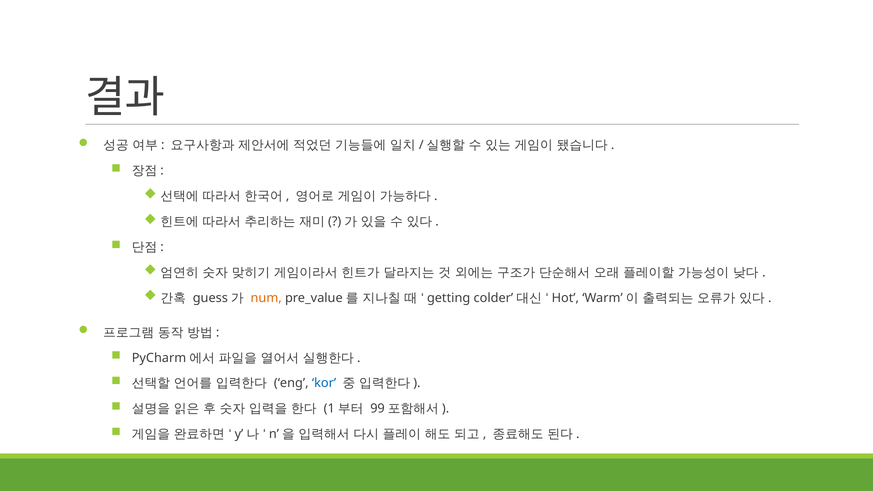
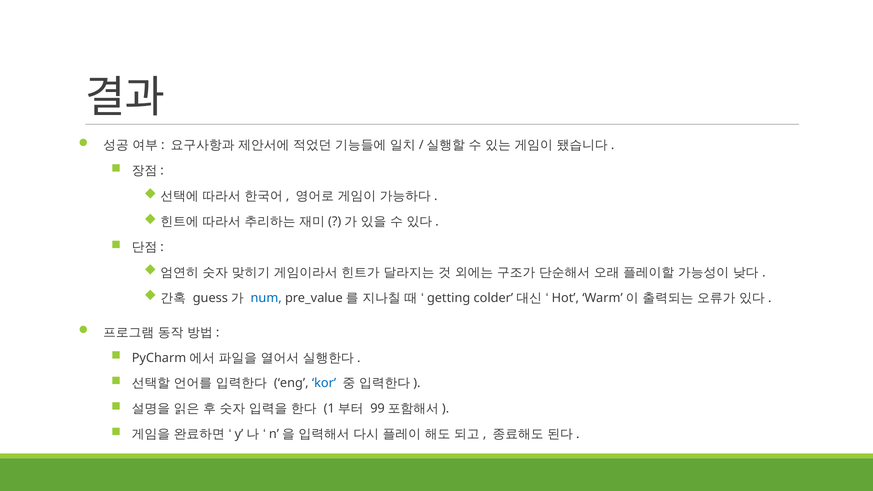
num colour: orange -> blue (266, 298)
